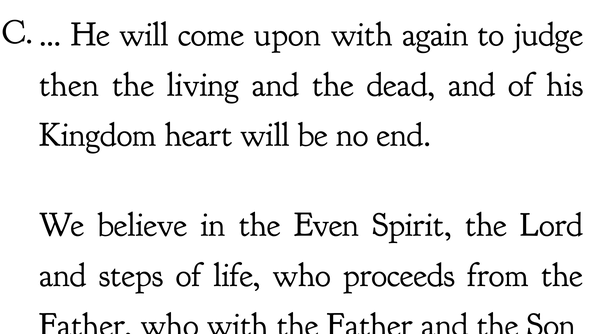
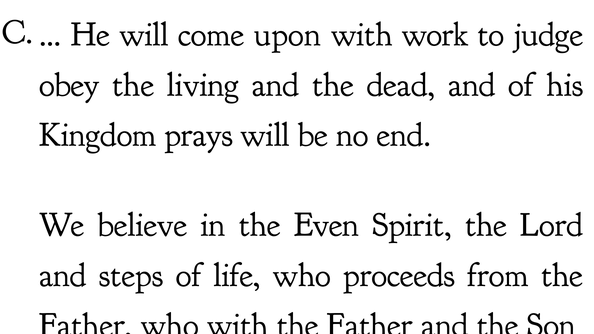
again: again -> work (435, 35)
then: then -> obey (69, 85)
heart: heart -> prays (199, 135)
